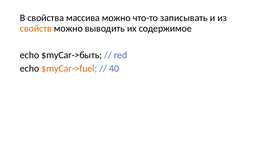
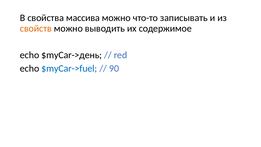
$myCar->быть: $myCar->быть -> $myCar->день (72, 55)
$myCar->fuel colour: orange -> blue (69, 68)
40: 40 -> 90 (114, 68)
